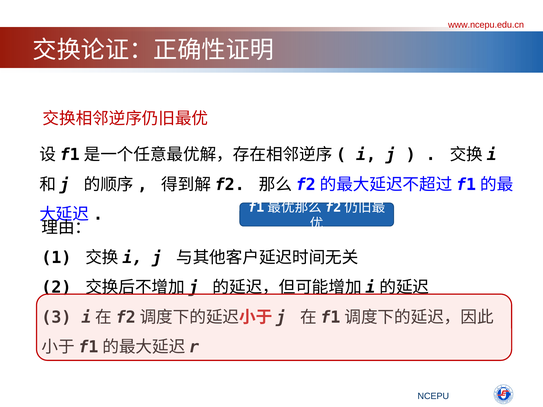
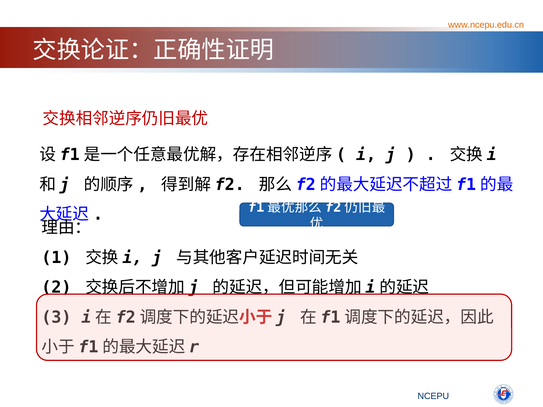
www.ncepu.edu.cn colour: red -> orange (486, 25)
